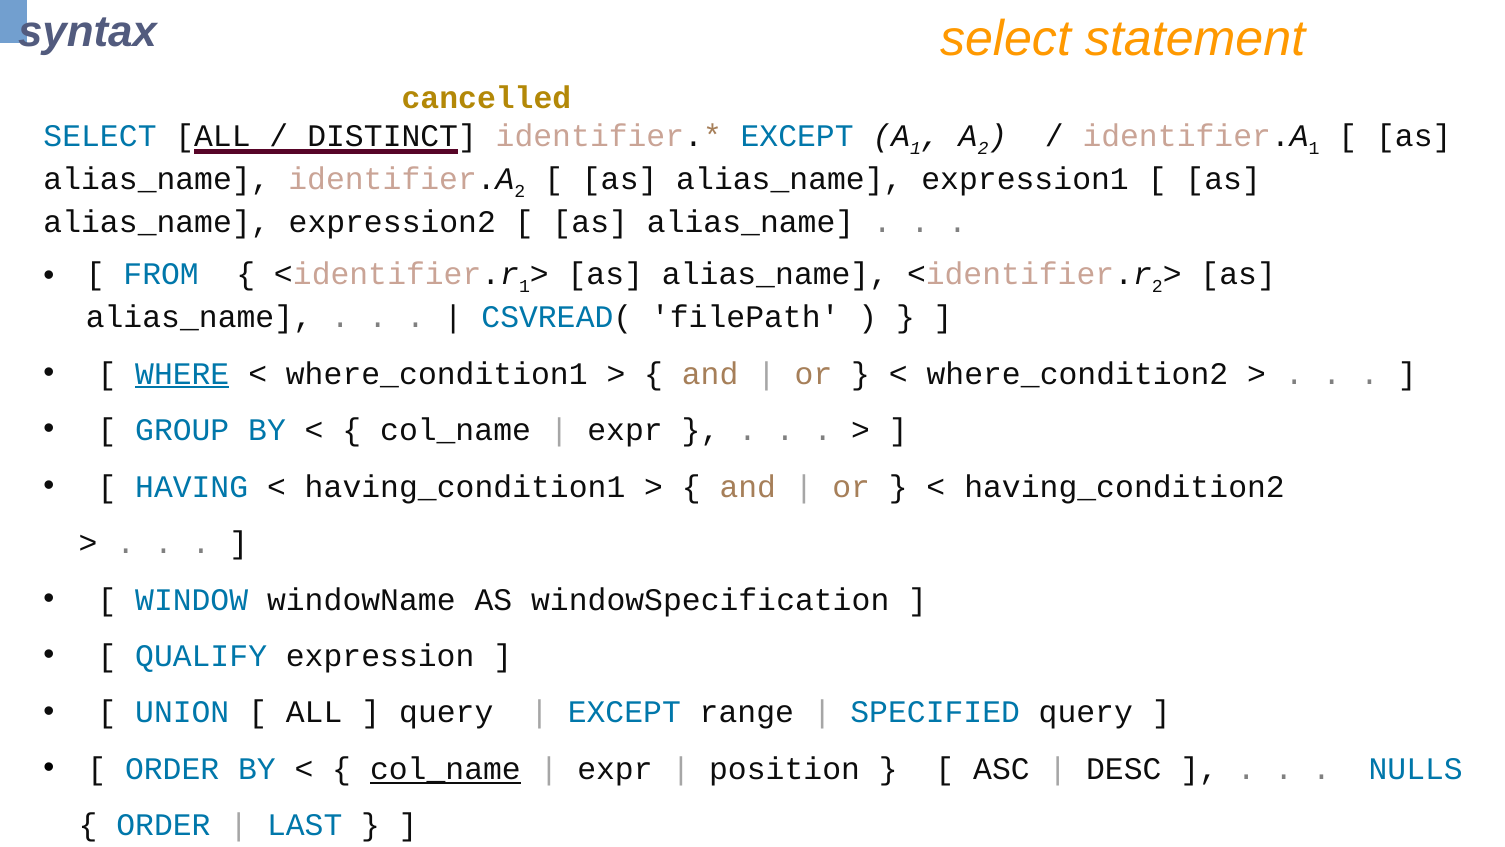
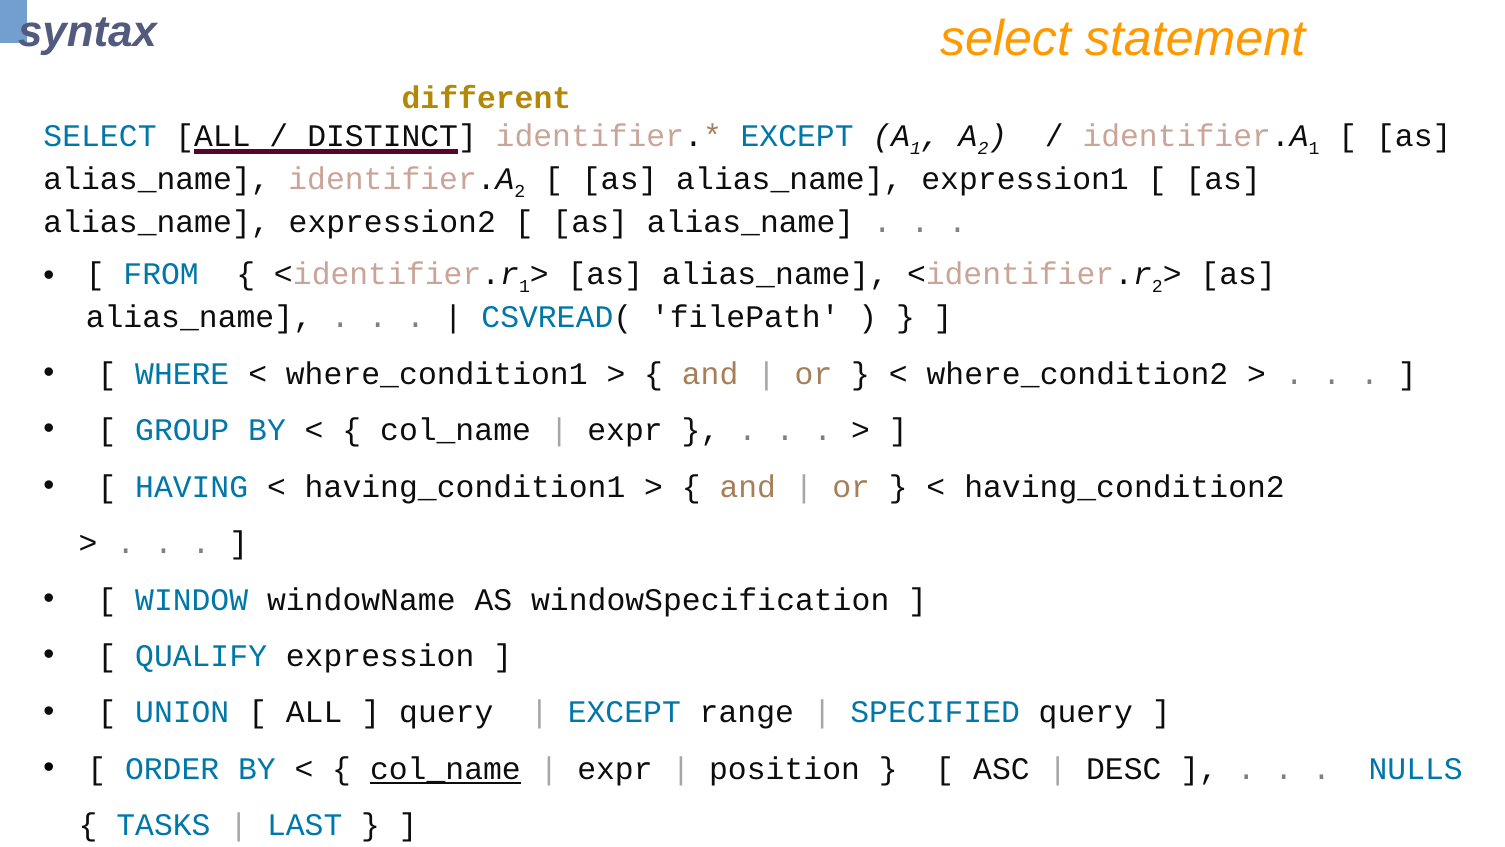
cancelled: cancelled -> different (486, 99)
WHERE underline: present -> none (182, 374)
ORDER: ORDER -> TASKS (163, 825)
